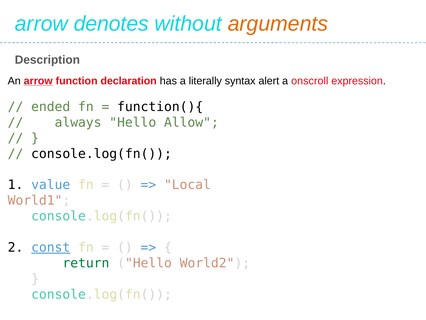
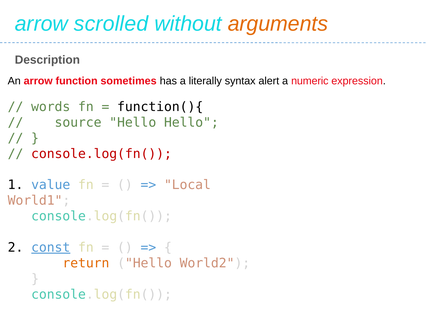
denotes: denotes -> scrolled (111, 24)
arrow underline: present -> none (38, 81)
declaration: declaration -> sometimes (129, 81)
onscroll: onscroll -> numeric (310, 81)
ended: ended -> words (51, 107)
always: always -> source (78, 122)
Hello Allow: Allow -> Hello (191, 122)
console.log(fn( colour: black -> red (102, 154)
return colour: green -> orange (86, 263)
